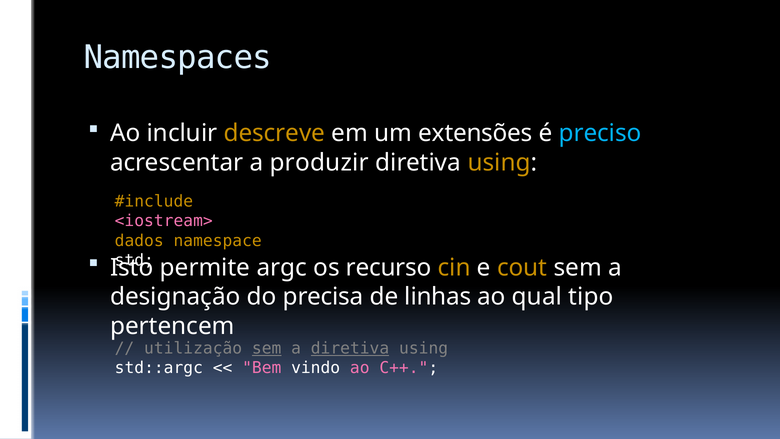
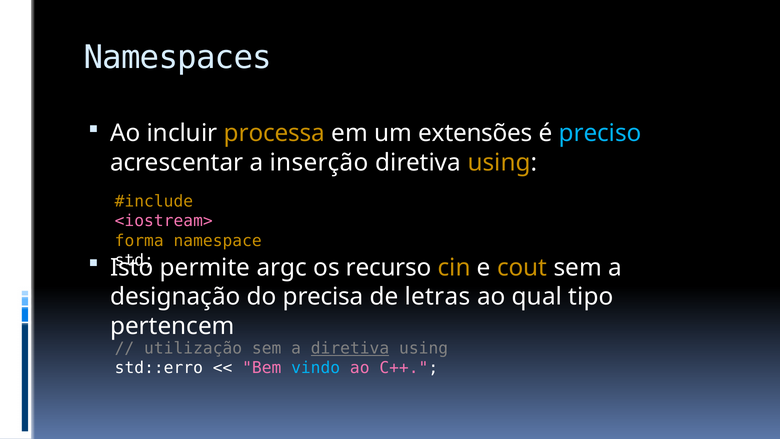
descreve: descreve -> processa (274, 133)
produzir: produzir -> inserção (319, 163)
dados: dados -> forma (139, 240)
linhas: linhas -> letras (438, 297)
sem underline: present -> none (267, 348)
std::argc: std::argc -> std::erro (159, 368)
vindo colour: white -> light blue (316, 368)
